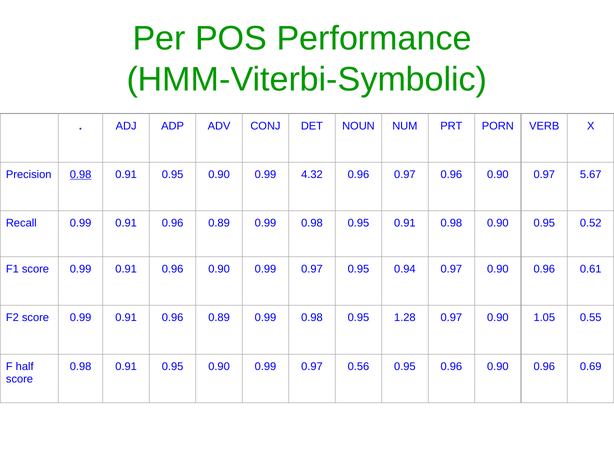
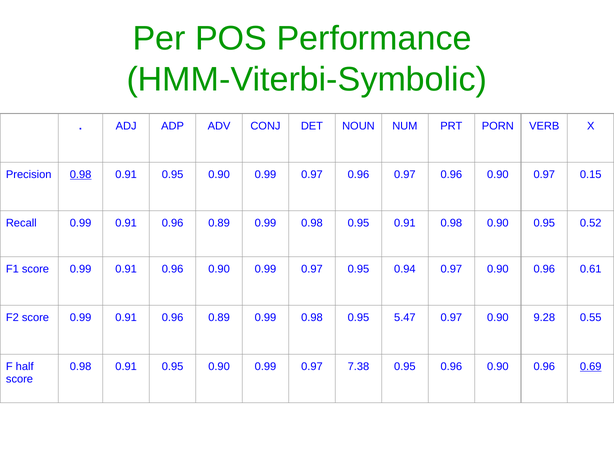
4.32: 4.32 -> 0.97 (312, 175)
5.67: 5.67 -> 0.15 (591, 175)
1.28: 1.28 -> 5.47 (405, 318)
1.05: 1.05 -> 9.28 (544, 318)
0.56: 0.56 -> 7.38 (358, 367)
0.69 underline: none -> present (591, 367)
